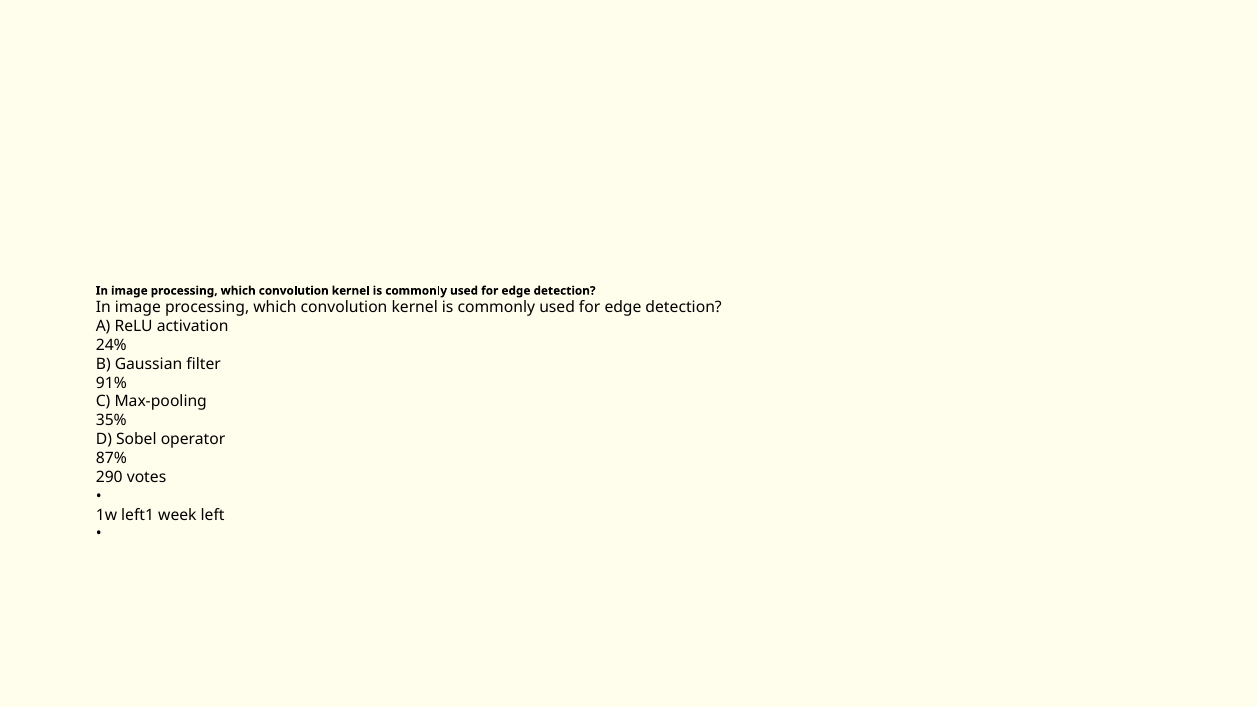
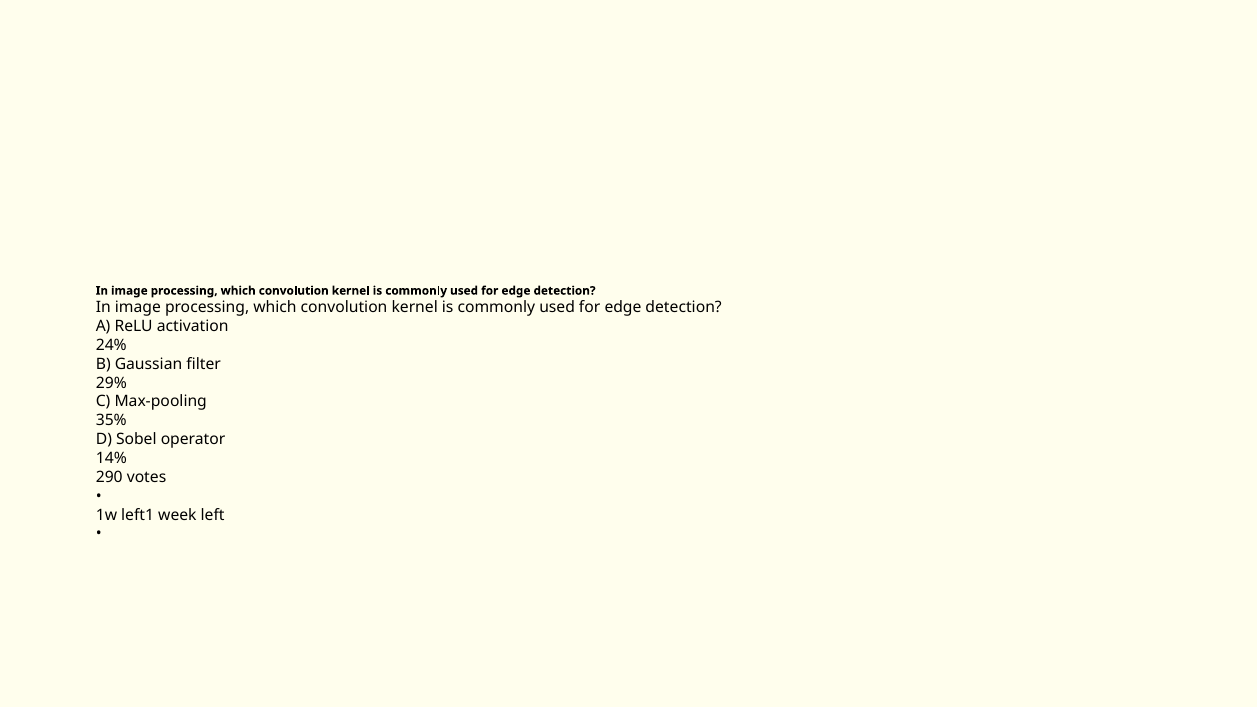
91%: 91% -> 29% (111, 383)
87%: 87% -> 14% (111, 458)
